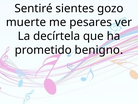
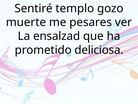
sientes: sientes -> templo (75, 8)
decírtela: decírtela -> ensalzad (57, 36)
benigno: benigno -> deliciosa (99, 50)
